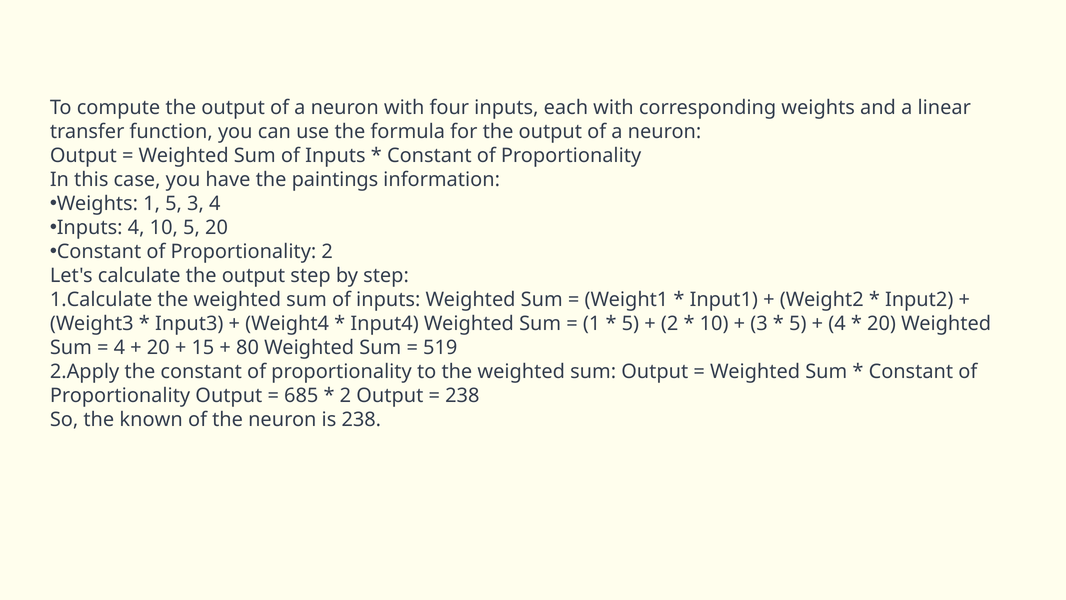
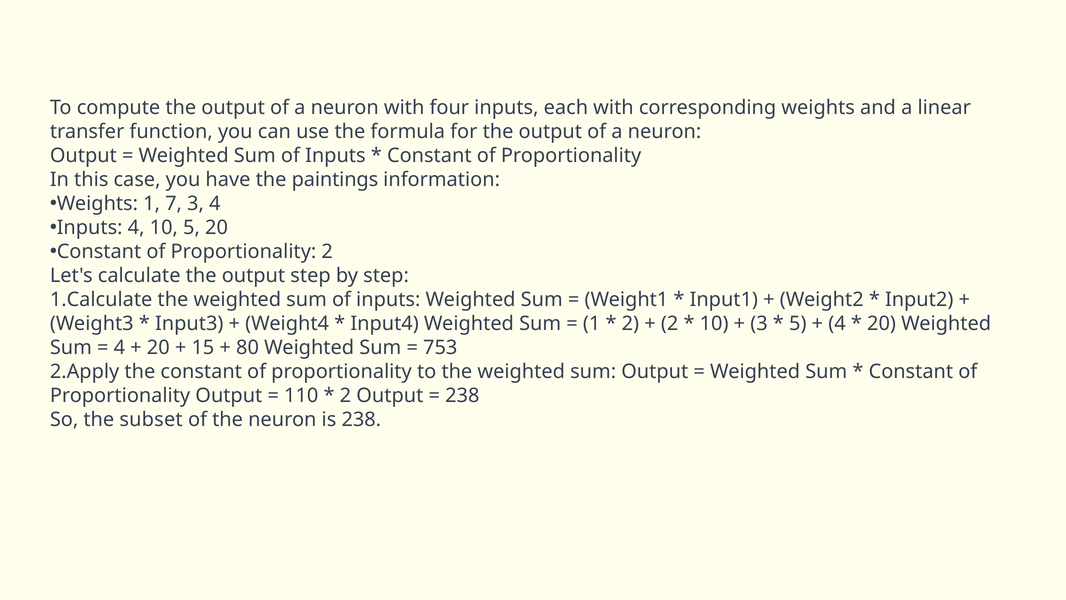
1 5: 5 -> 7 (174, 203)
5: 5 -> 2 (630, 323)
519: 519 -> 753 (440, 347)
685: 685 -> 110 (301, 395)
known: known -> subset (151, 419)
